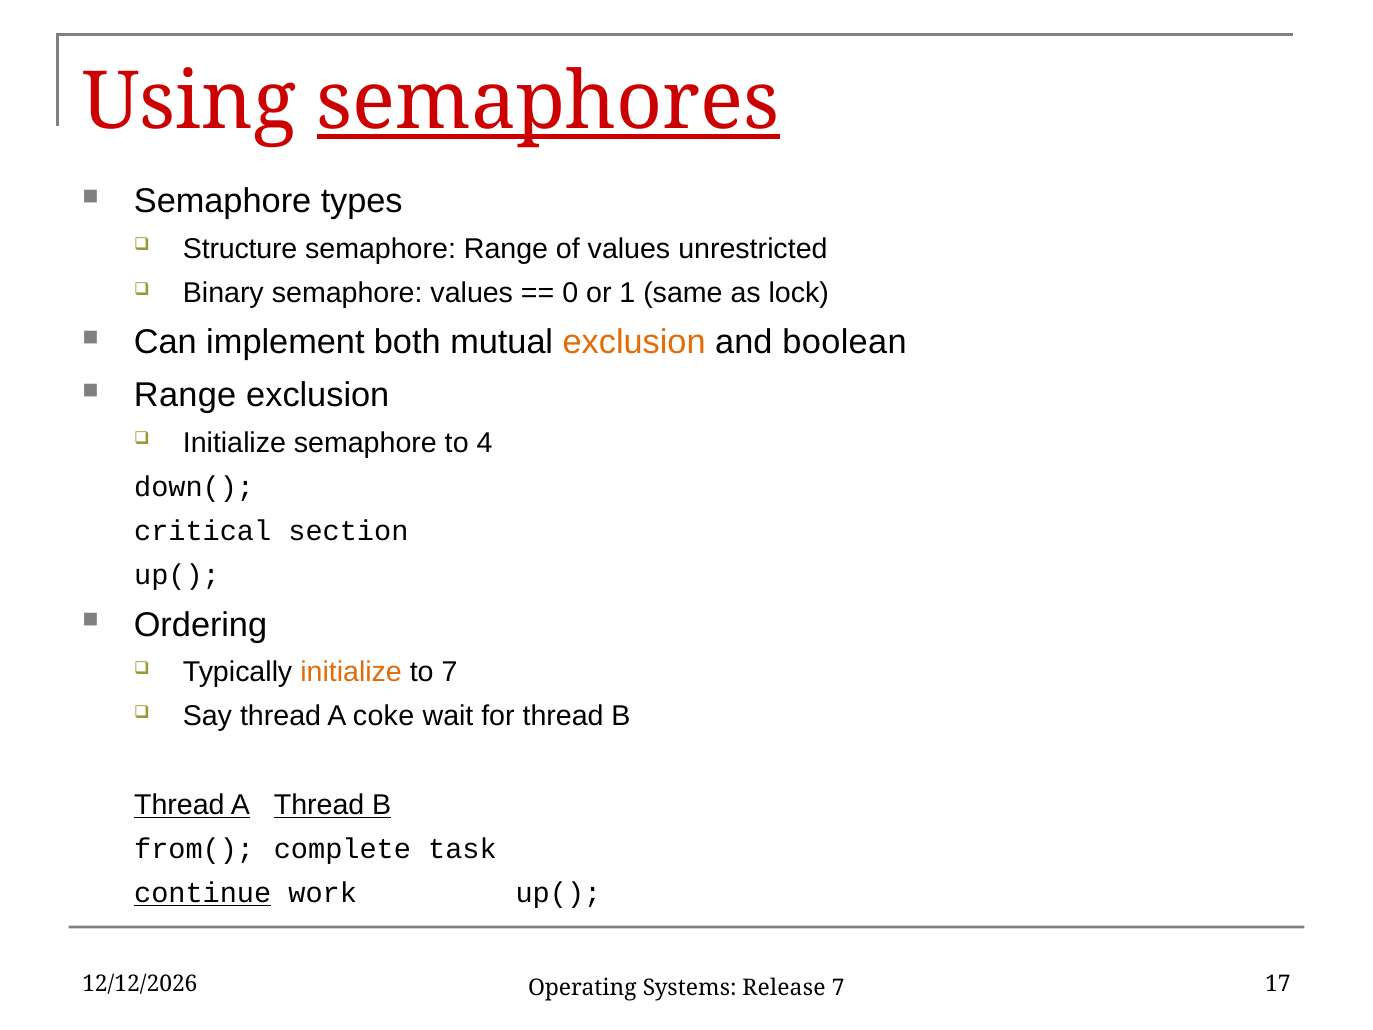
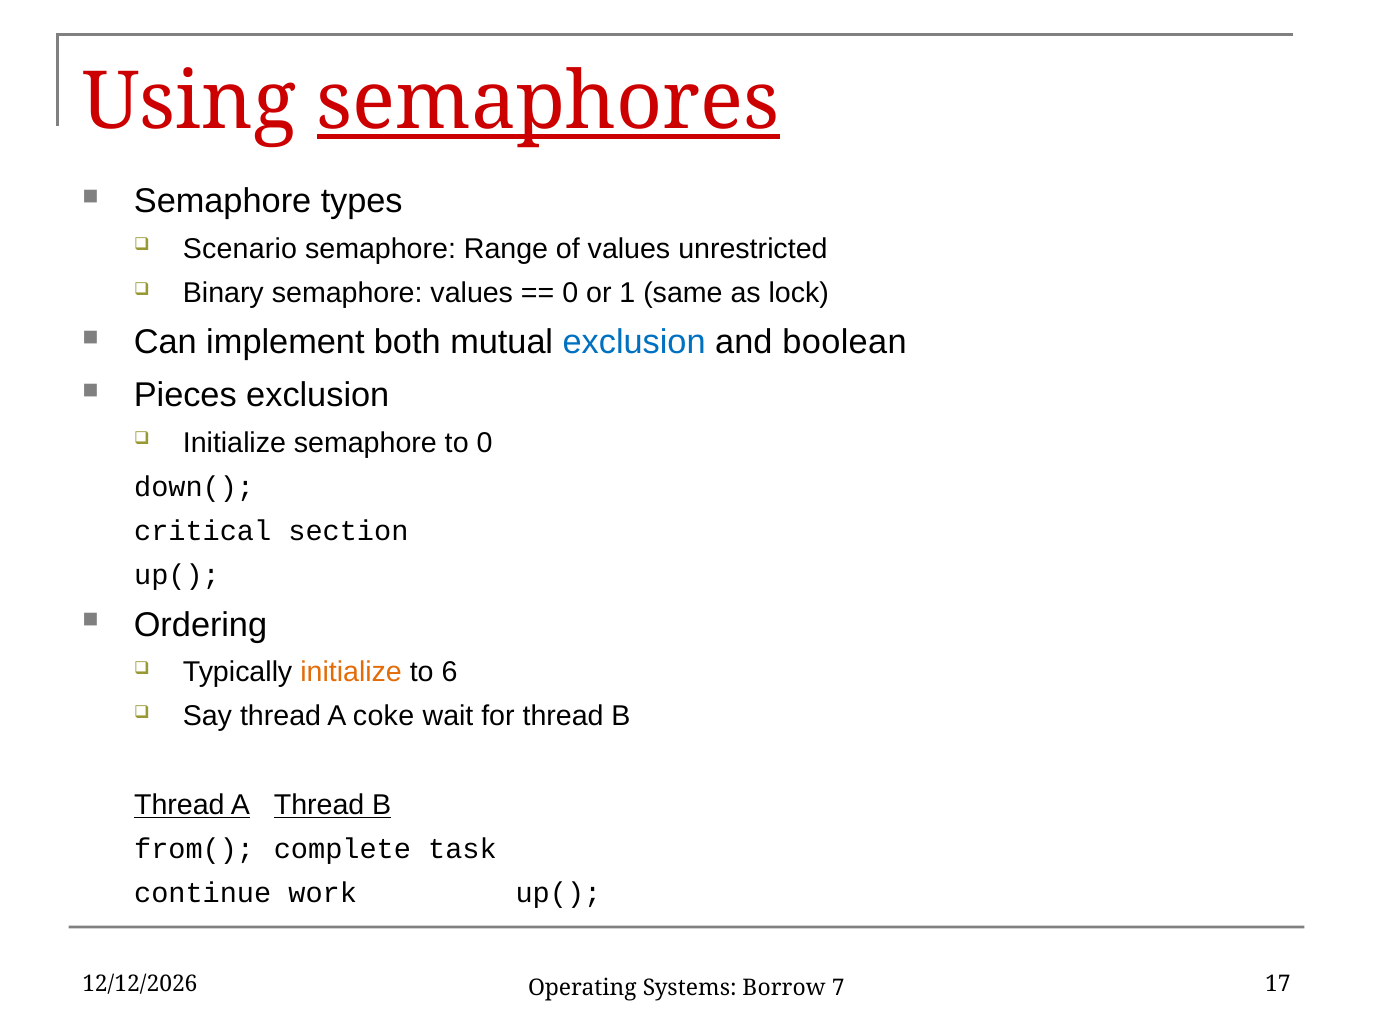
Structure: Structure -> Scenario (240, 249)
exclusion colour: orange -> blue (634, 343)
Range: Range -> Pieces (185, 395)
to 4: 4 -> 0 (484, 442)
to 7: 7 -> 6 (449, 672)
continue underline: present -> none (203, 893)
Release: Release -> Borrow (784, 988)
